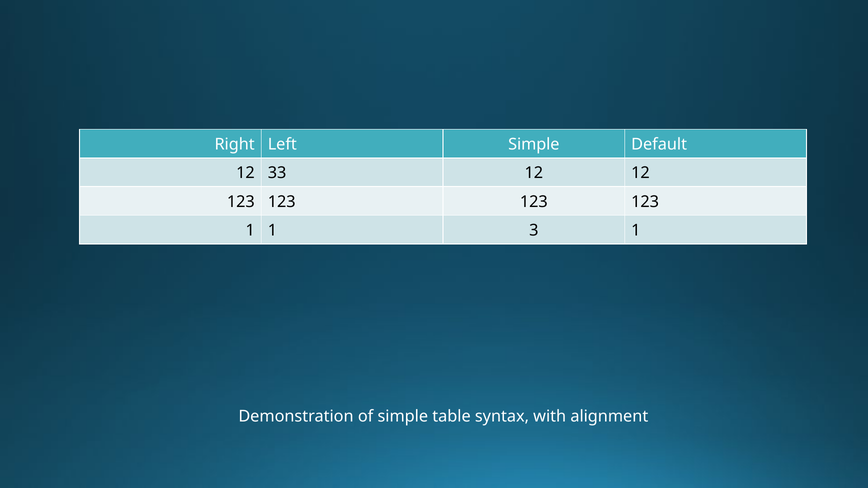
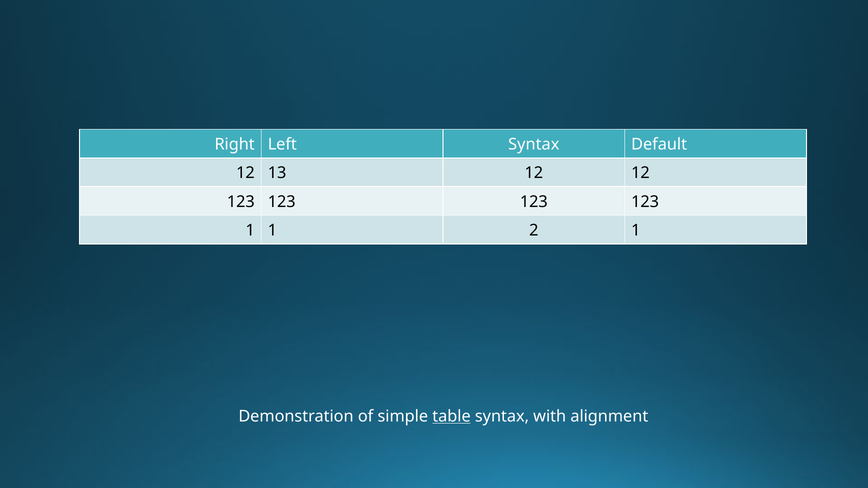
Left Simple: Simple -> Syntax (534, 145)
33: 33 -> 13 (277, 173)
3: 3 -> 2 (534, 231)
table underline: none -> present (451, 416)
